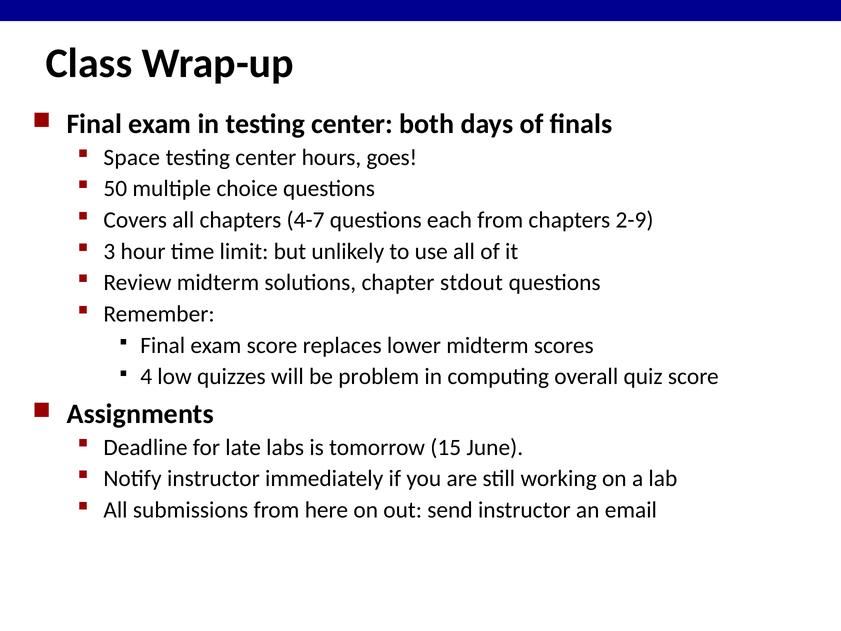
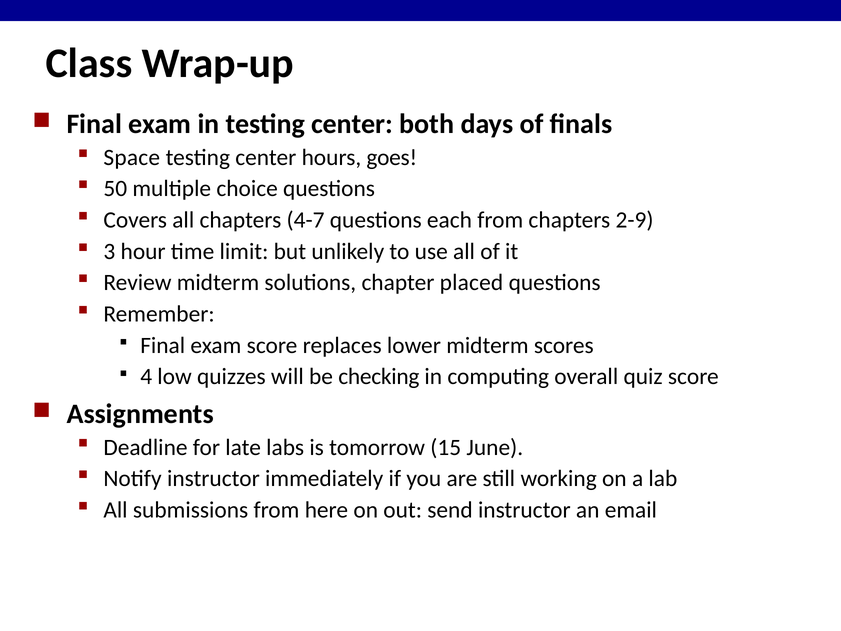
stdout: stdout -> placed (471, 283)
problem: problem -> checking (379, 377)
